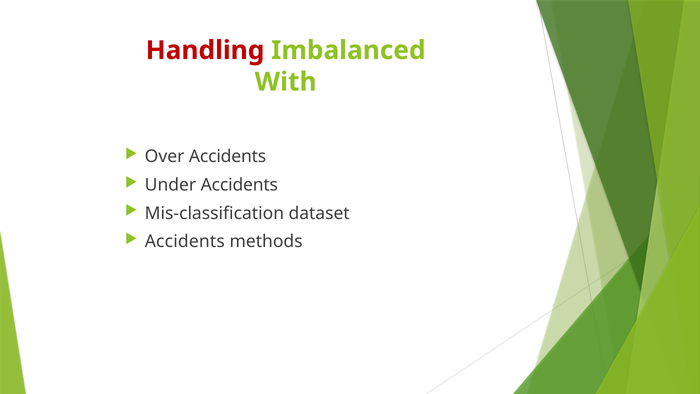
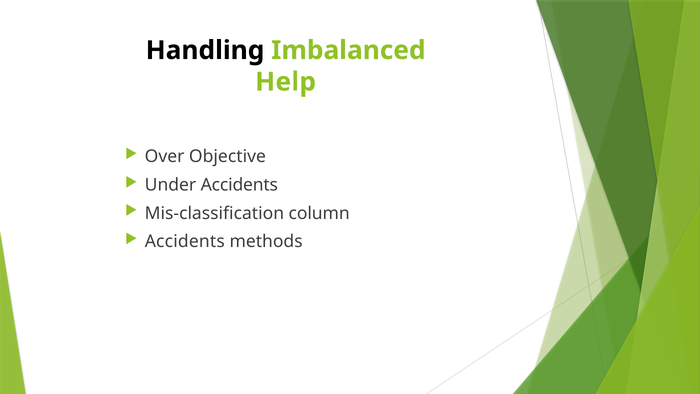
Handling colour: red -> black (205, 50)
With: With -> Help (286, 82)
Over Accidents: Accidents -> Objective (227, 157)
dataset: dataset -> column (319, 213)
